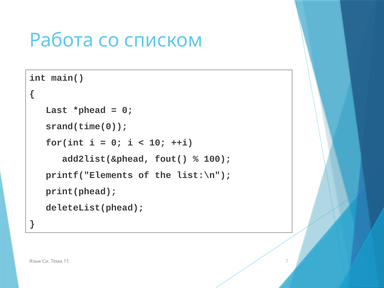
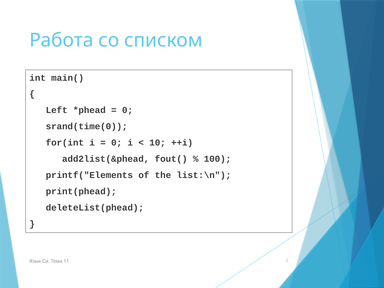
Last: Last -> Left (57, 110)
